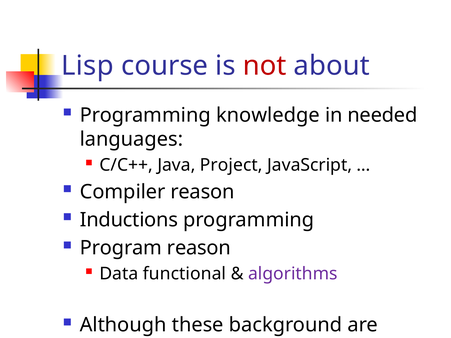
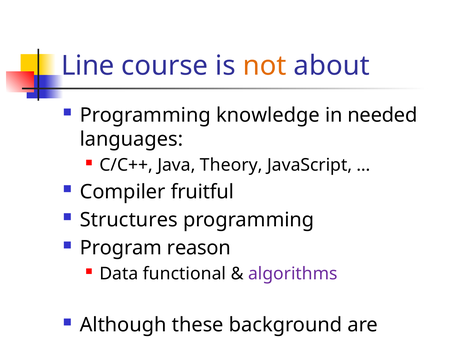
Lisp: Lisp -> Line (88, 66)
not colour: red -> orange (265, 66)
Project: Project -> Theory (231, 165)
Compiler reason: reason -> fruitful (202, 192)
Inductions: Inductions -> Structures (129, 220)
